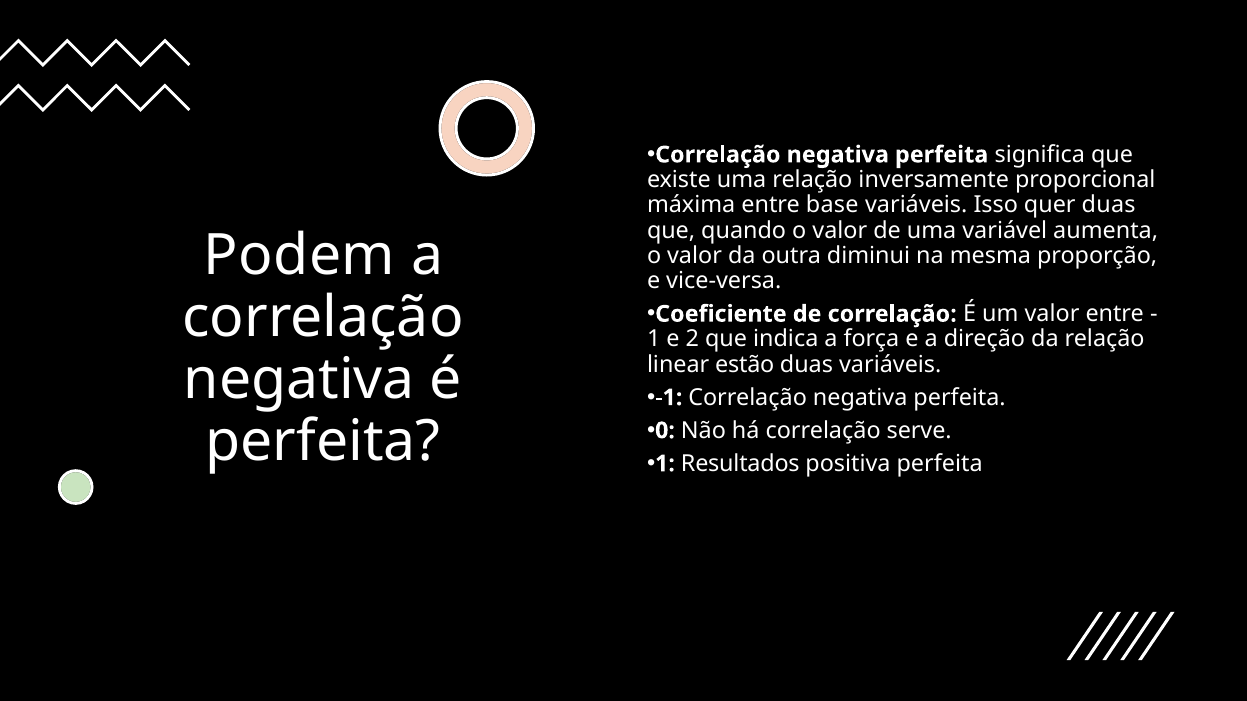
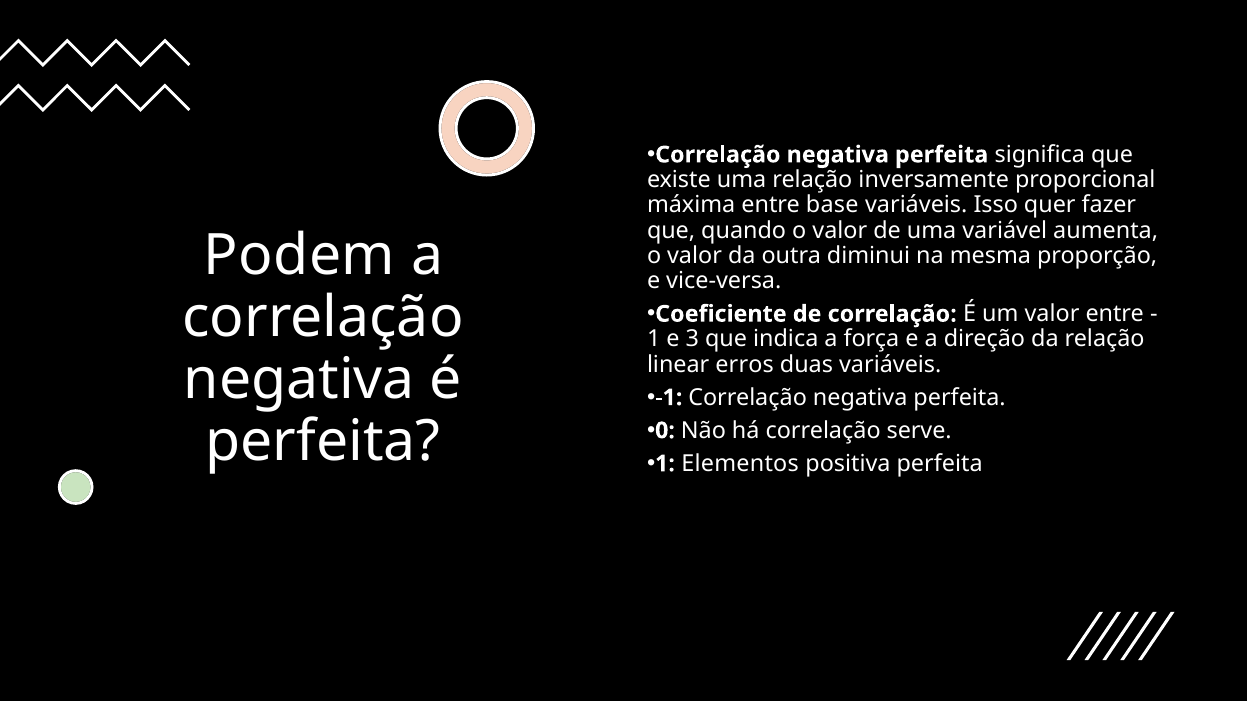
quer duas: duas -> fazer (1109, 205)
2: 2 -> 3 (692, 339)
estão: estão -> erros (745, 365)
Resultados: Resultados -> Elementos (740, 464)
